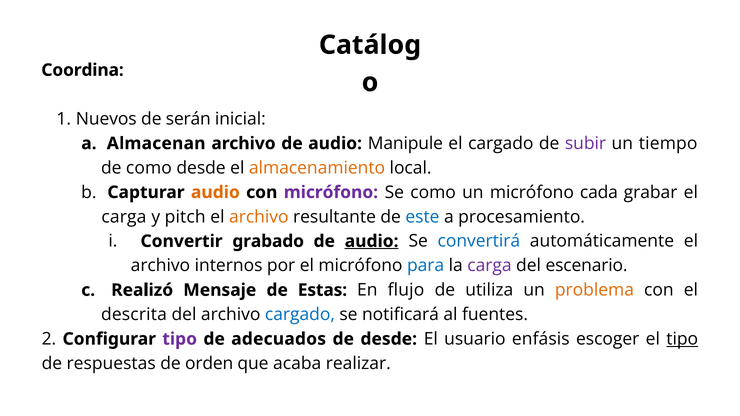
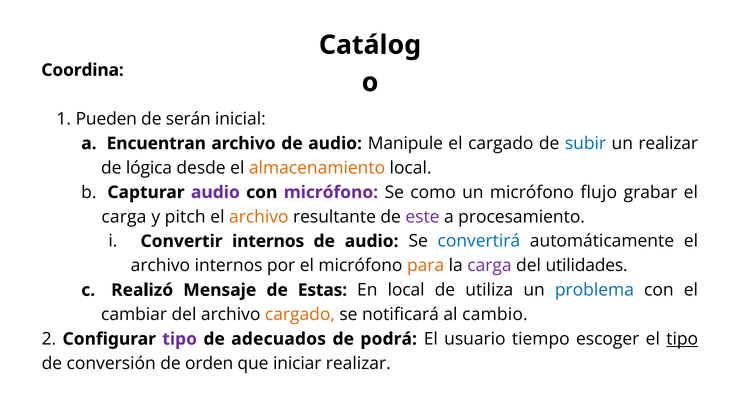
Nuevos: Nuevos -> Pueden (106, 119)
Almacenan: Almacenan -> Encuentran (156, 144)
subir colour: purple -> blue (585, 144)
un tiempo: tiempo -> realizar (668, 144)
de como: como -> lógica (149, 168)
audio colour: orange -> purple (215, 192)
cada: cada -> flujo (599, 192)
este colour: blue -> purple (422, 217)
Convertir grabado: grabado -> internos (268, 241)
audio underline: present -> none (372, 241)
para colour: blue -> orange (426, 266)
escenario: escenario -> utilidades (587, 266)
En flujo: flujo -> local (406, 290)
problema colour: orange -> blue (594, 290)
descrita: descrita -> cambiar (134, 315)
cargado colour: blue -> orange (300, 315)
fuentes: fuentes -> cambio (495, 315)
de desde: desde -> podrá (389, 339)
enfásis: enfásis -> tiempo (541, 339)
respuestas: respuestas -> conversión (111, 364)
acaba: acaba -> iniciar (297, 364)
